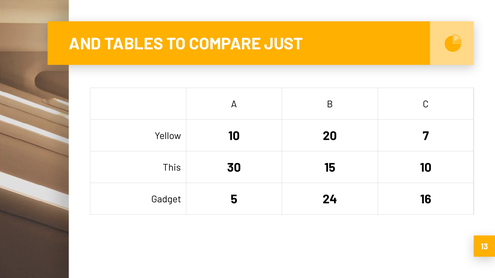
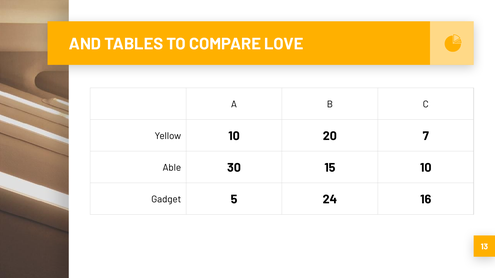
JUST: JUST -> LOVE (284, 44)
This: This -> Able (172, 168)
